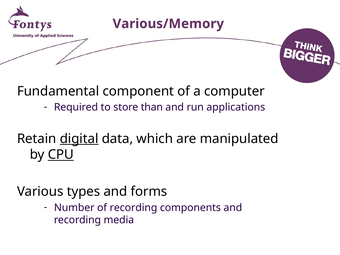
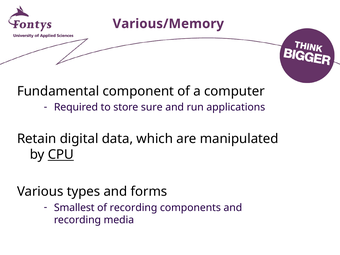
than: than -> sure (152, 107)
digital underline: present -> none (79, 139)
Number: Number -> Smallest (74, 208)
